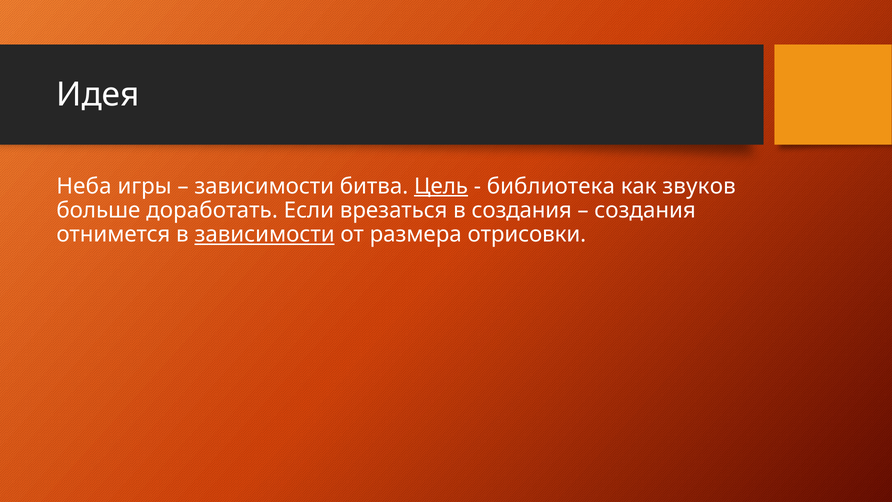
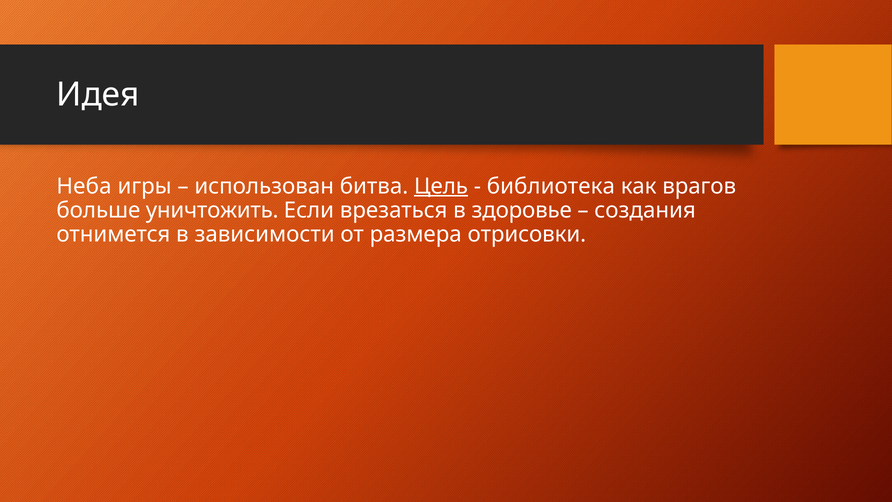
зависимости: зависимости -> использован (264, 186)
звуков: звуков -> врагов (699, 186)
доработать: доработать -> уничтожить (212, 210)
в создания: создания -> здоровье (522, 210)
зависимости underline: present -> none (265, 234)
